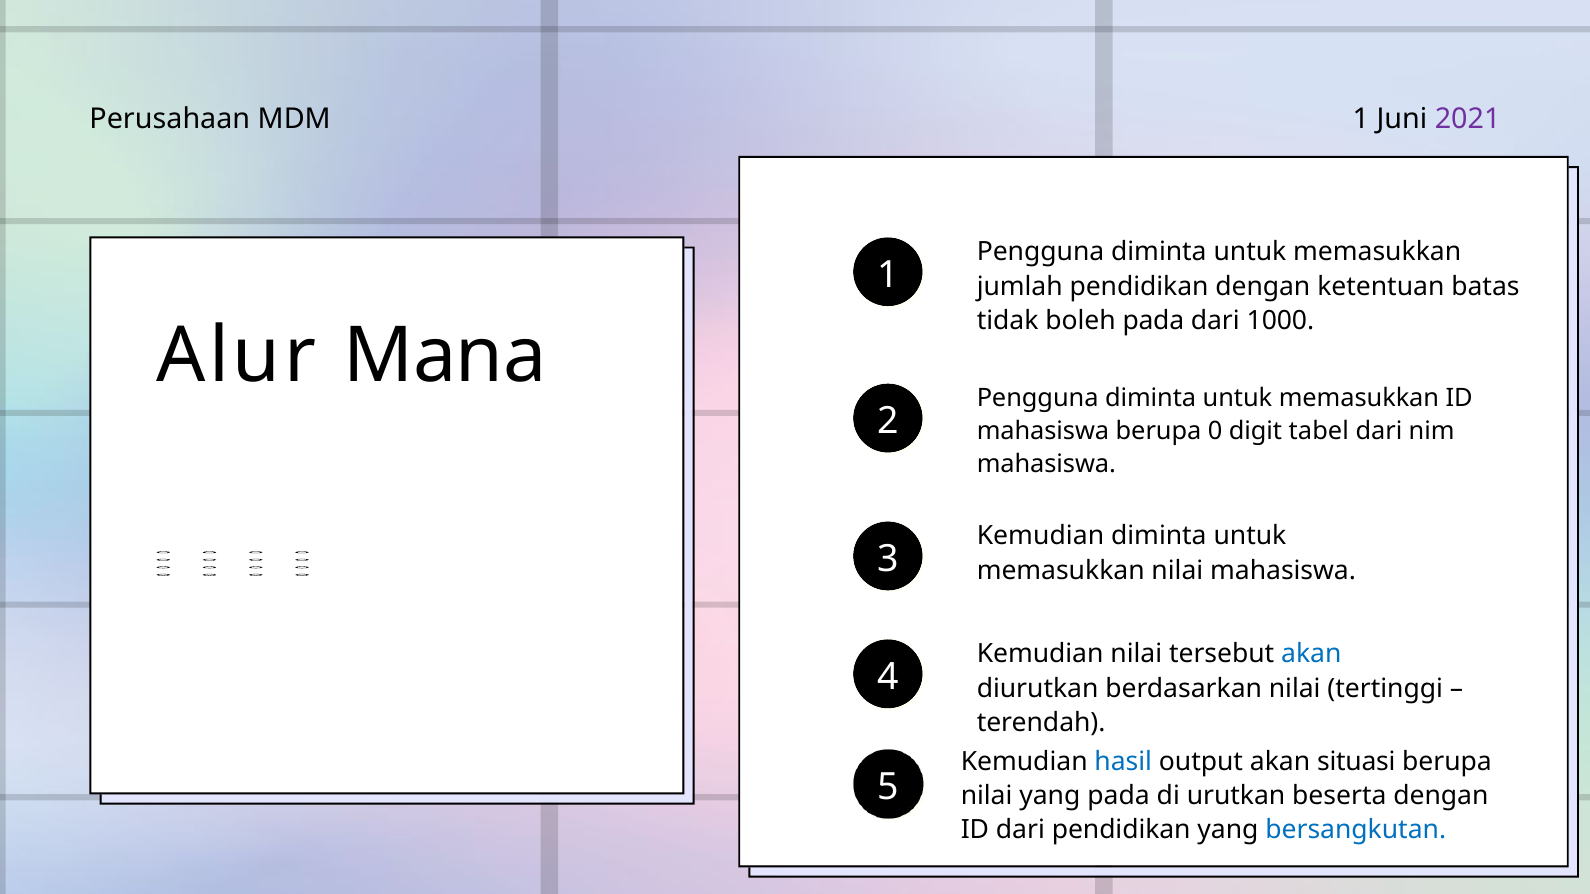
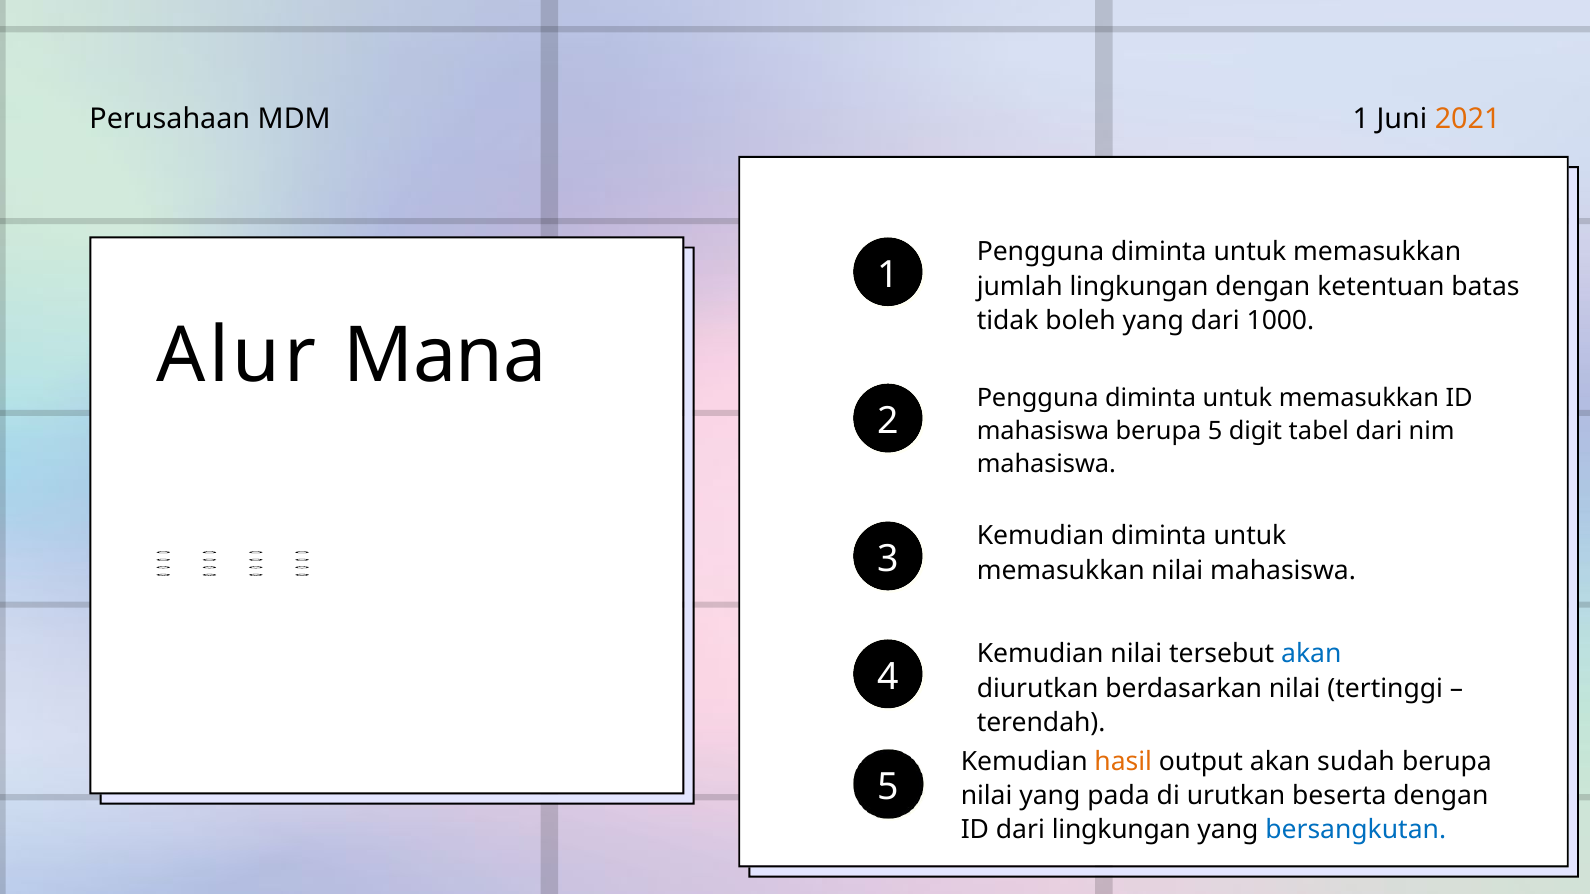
2021 colour: purple -> orange (1468, 119)
jumlah pendidikan: pendidikan -> lingkungan (1139, 286)
boleh pada: pada -> yang (1153, 321)
berupa 0: 0 -> 5 (1215, 431)
hasil colour: blue -> orange (1123, 762)
situasi: situasi -> sudah (1356, 762)
dari pendidikan: pendidikan -> lingkungan (1121, 831)
